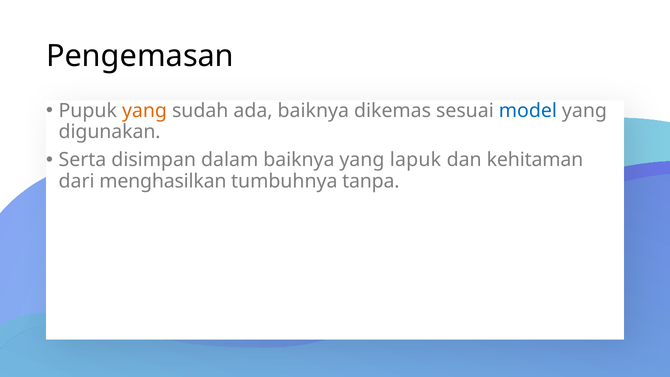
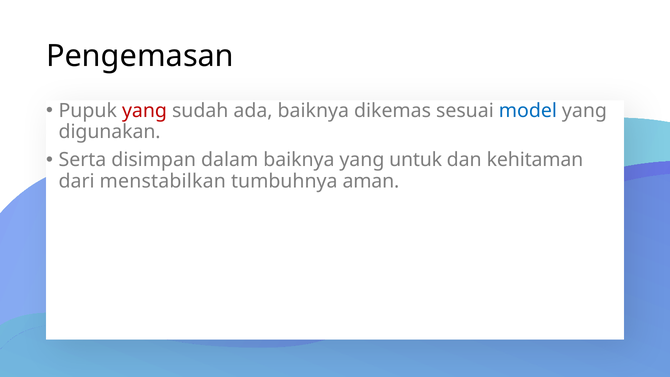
yang colour: orange -> red (144, 111)
lapuk: lapuk -> untuk (416, 160)
menghasilkan: menghasilkan -> menstabilkan (163, 181)
tanpa: tanpa -> aman (371, 181)
